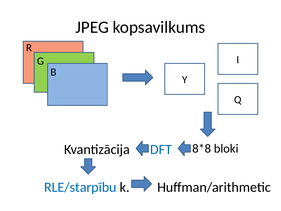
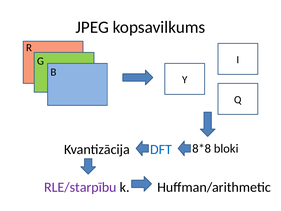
RLE/starpību colour: blue -> purple (80, 187)
